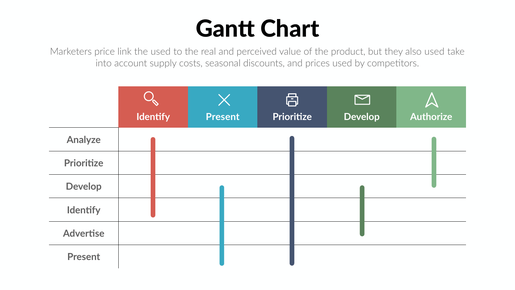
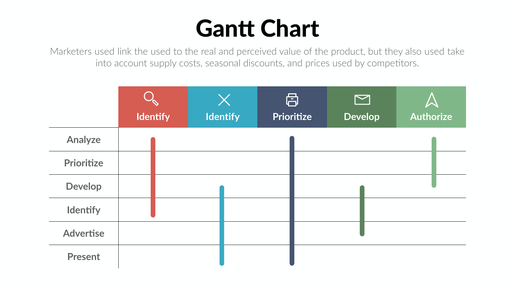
Marketers price: price -> used (105, 52)
Identify Present: Present -> Identify (223, 117)
